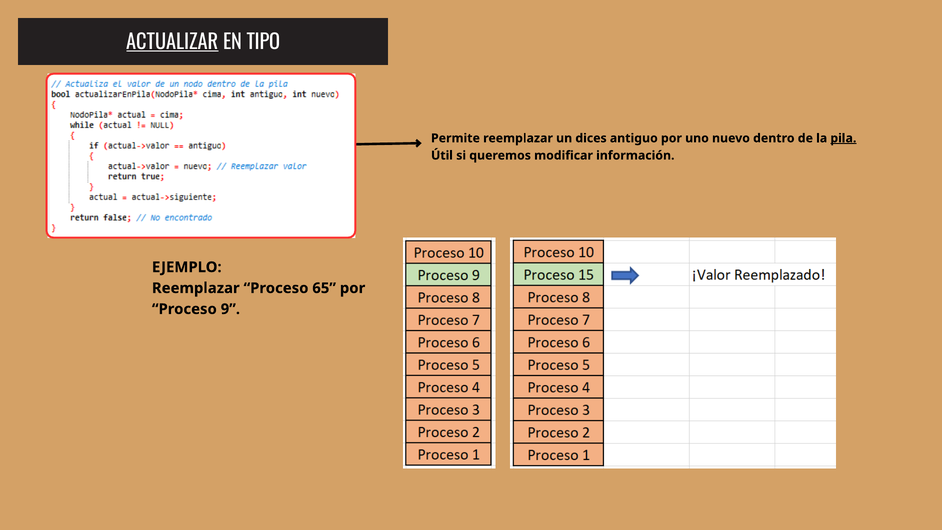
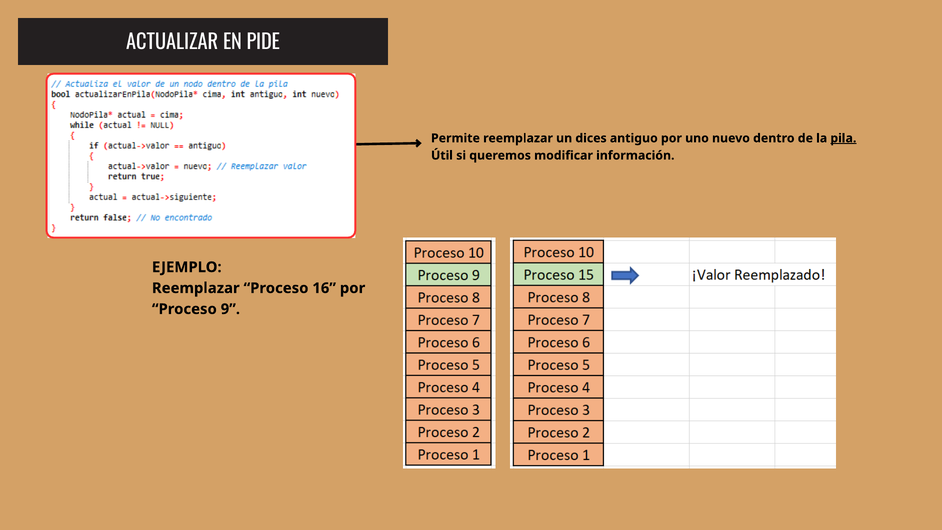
ACTUALIZAR underline: present -> none (172, 42)
TIPO: TIPO -> PIDE (263, 42)
65: 65 -> 16 (324, 288)
